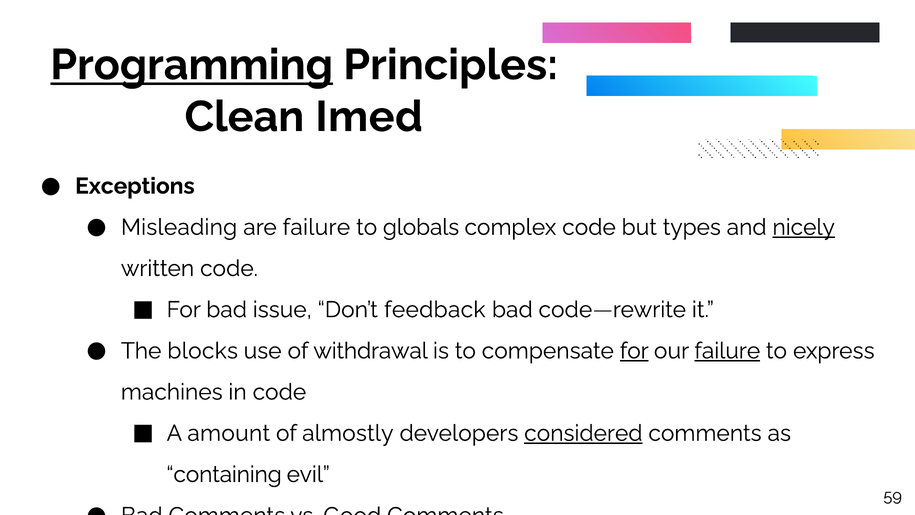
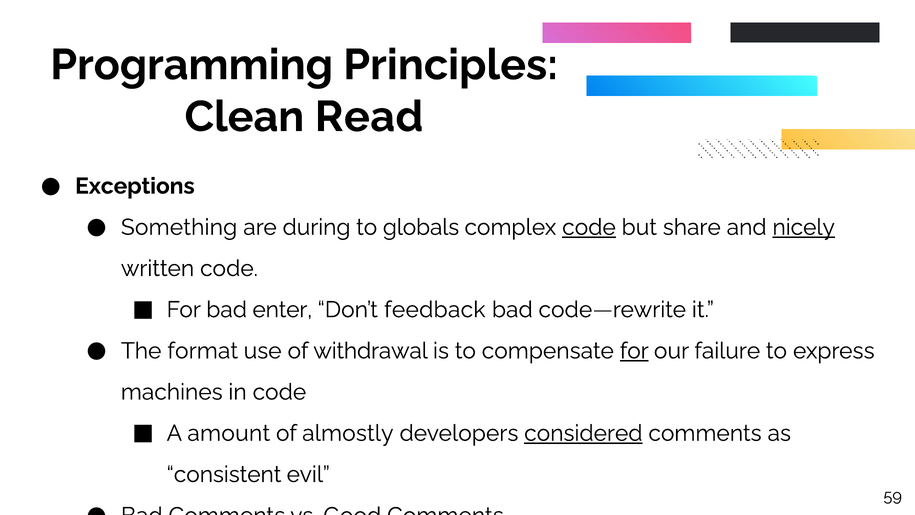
Programming underline: present -> none (192, 65)
Imed: Imed -> Read (369, 117)
Misleading: Misleading -> Something (179, 227)
are failure: failure -> during (317, 227)
code underline: none -> present (589, 227)
types: types -> share (692, 227)
issue: issue -> enter (282, 309)
blocks: blocks -> format (203, 351)
failure underline: present -> none (727, 351)
containing: containing -> consistent (224, 474)
